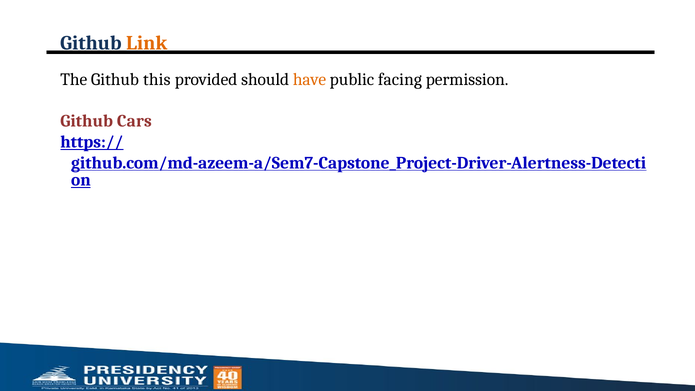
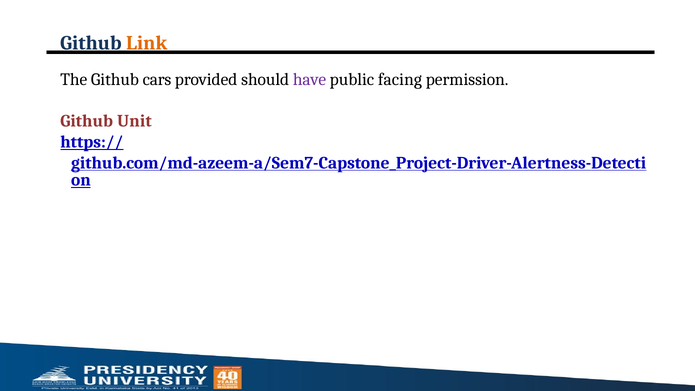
this: this -> cars (157, 79)
have colour: orange -> purple (310, 79)
Cars: Cars -> Unit (134, 121)
